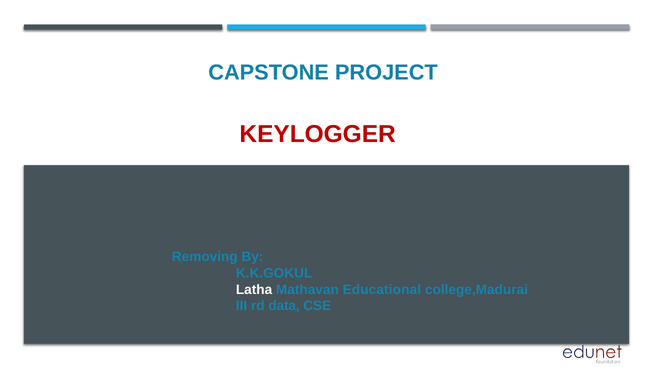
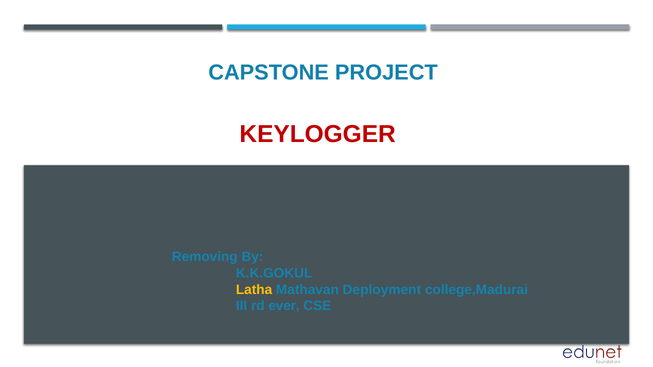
Latha colour: white -> yellow (254, 290)
Educational: Educational -> Deployment (382, 290)
data: data -> ever (284, 306)
